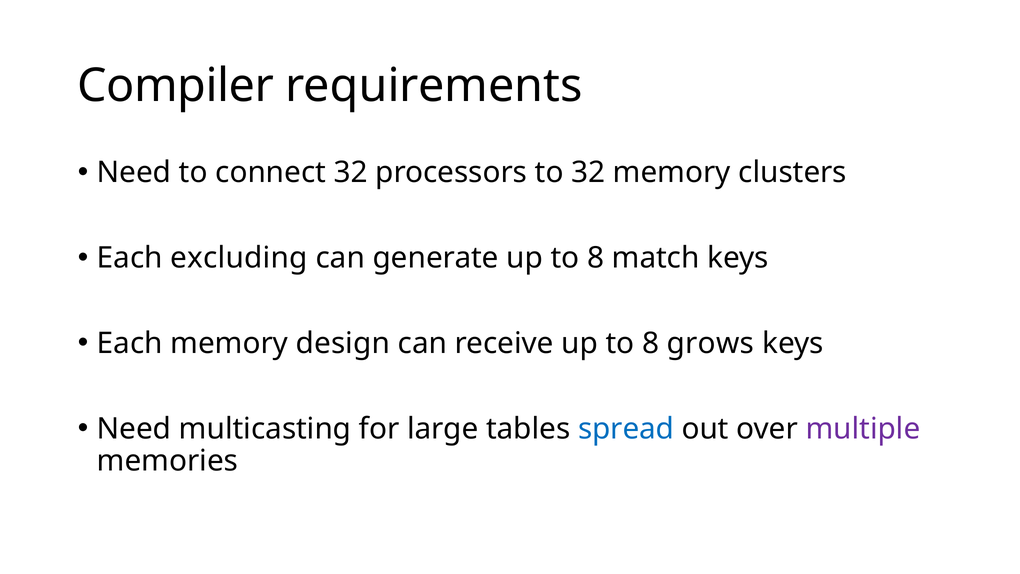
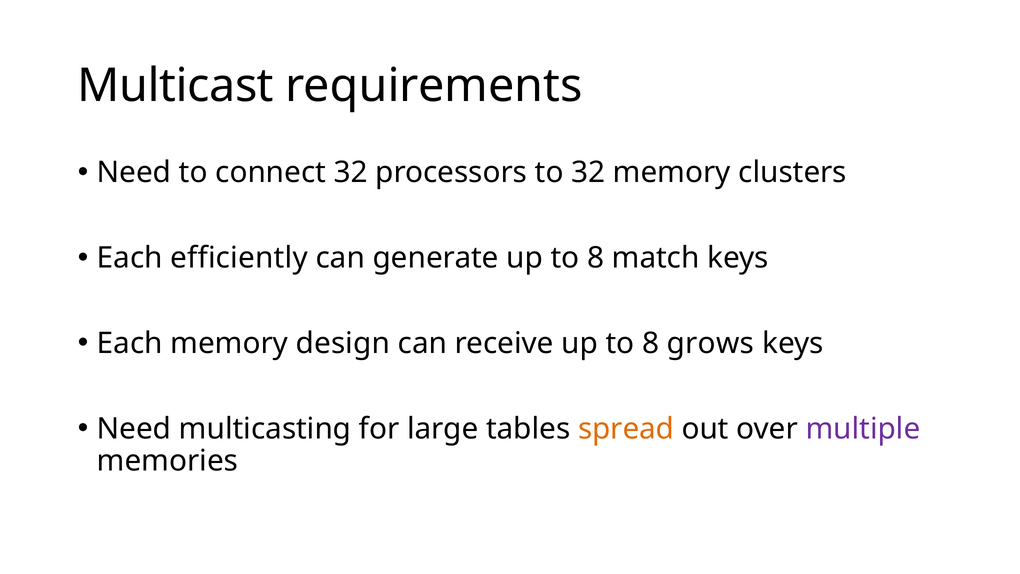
Compiler: Compiler -> Multicast (176, 86)
excluding: excluding -> efficiently (239, 258)
spread colour: blue -> orange (626, 429)
